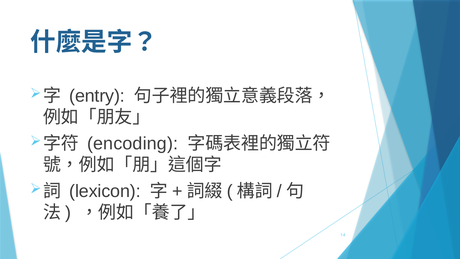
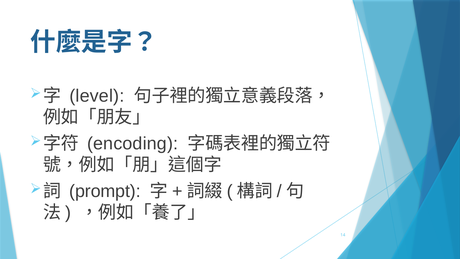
entry: entry -> level (97, 96)
lexicon: lexicon -> prompt (105, 191)
